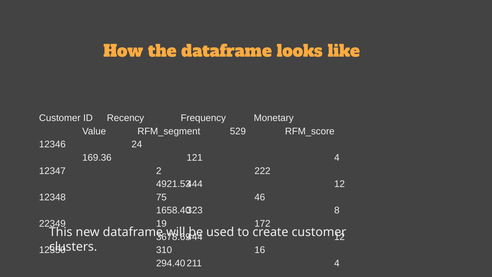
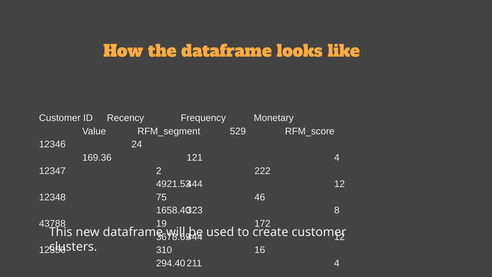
22349: 22349 -> 43788 (52, 223)
